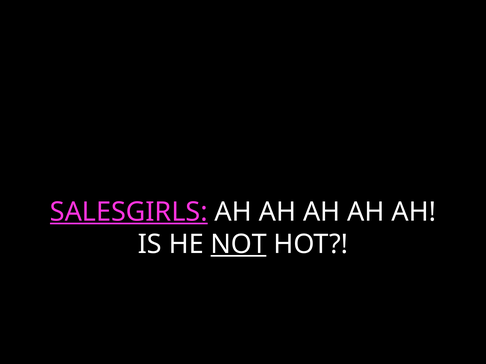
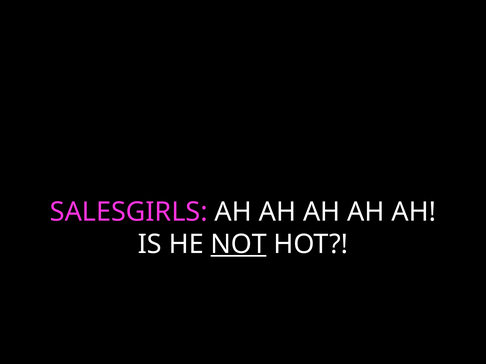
SALESGIRLS underline: present -> none (129, 212)
